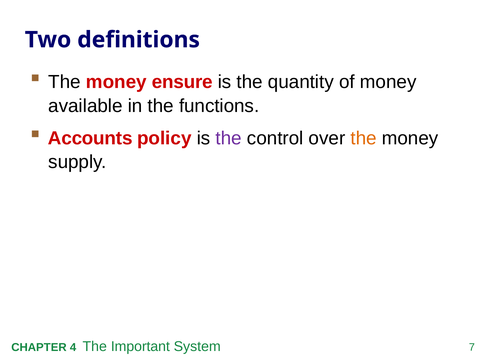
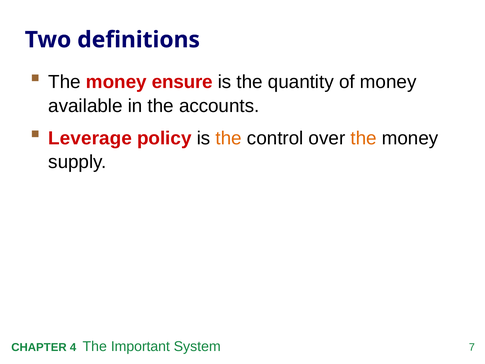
functions: functions -> accounts (219, 106)
Accounts: Accounts -> Leverage (90, 138)
the colour: purple -> orange (229, 138)
